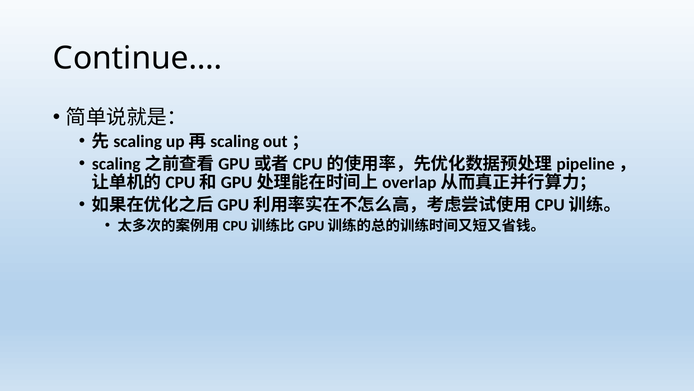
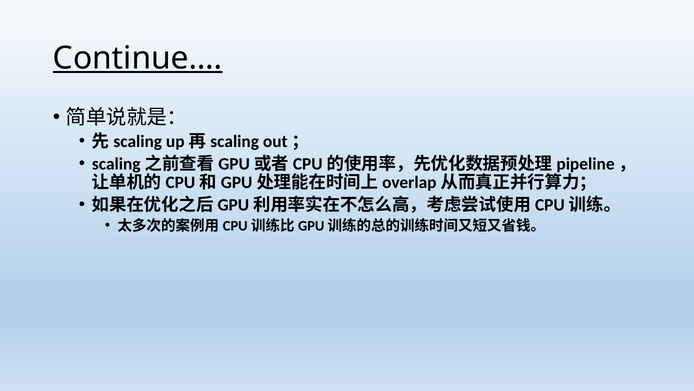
Continue… underline: none -> present (138, 58)
